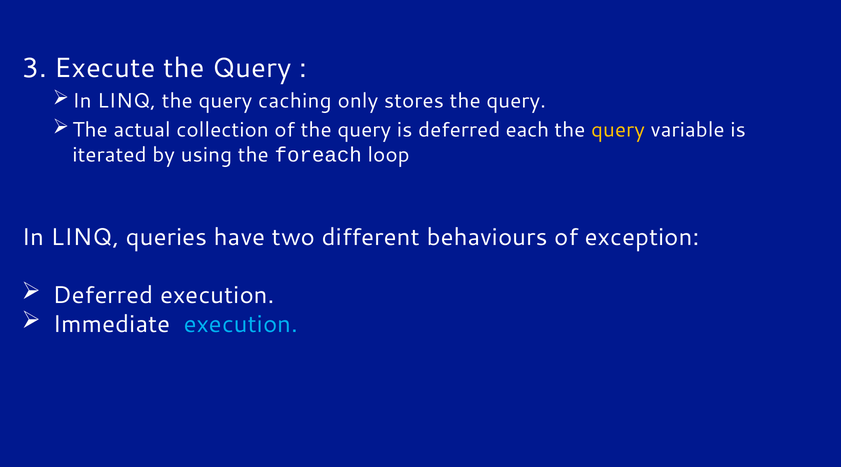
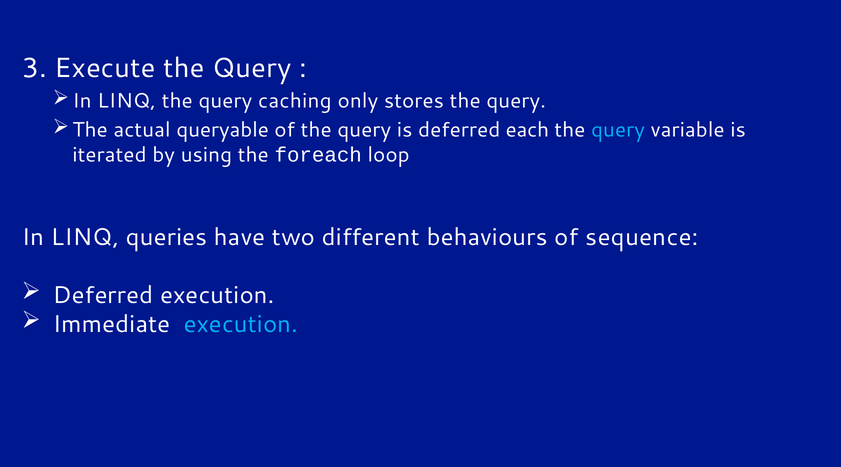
collection: collection -> queryable (223, 130)
query colour: yellow -> light blue (618, 130)
exception: exception -> sequence (642, 237)
